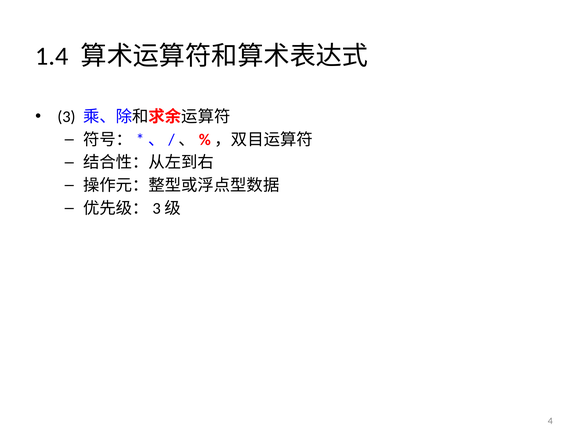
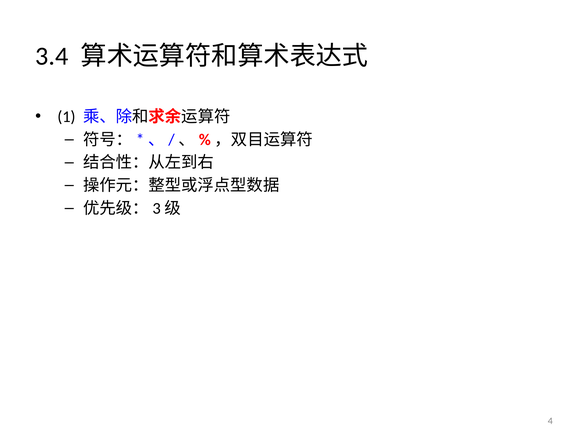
1.4: 1.4 -> 3.4 (52, 56)
3: 3 -> 1 (66, 117)
